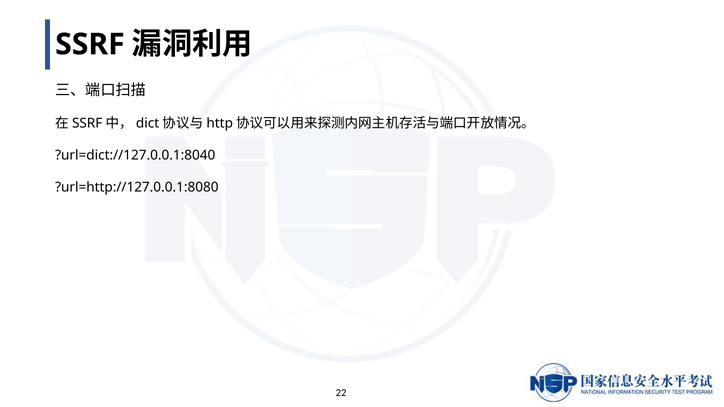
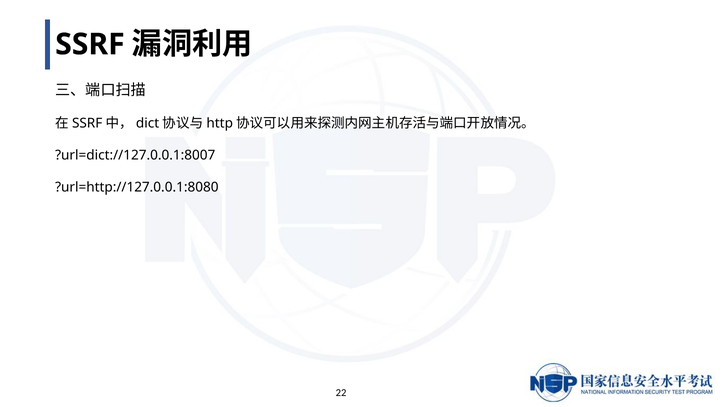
?url=dict://127.0.0.1:8040: ?url=dict://127.0.0.1:8040 -> ?url=dict://127.0.0.1:8007 (135, 155)
